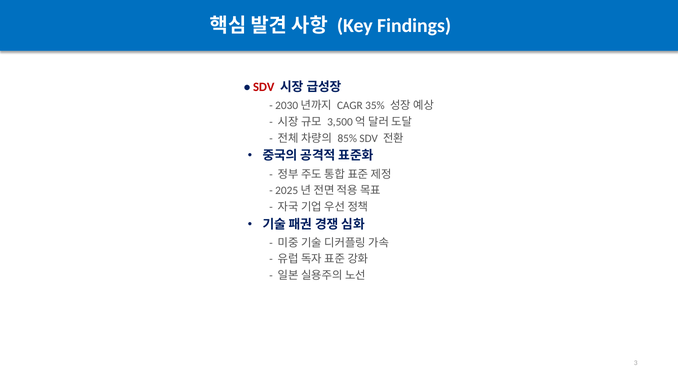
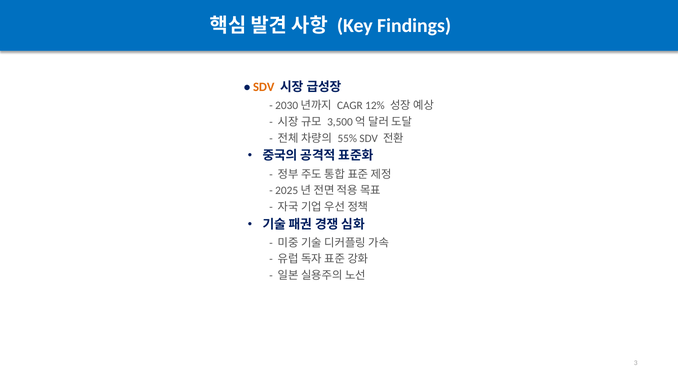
SDV colour: red -> orange (264, 87)
35%: 35% -> 12% (375, 106)
85%: 85% -> 55% (347, 139)
